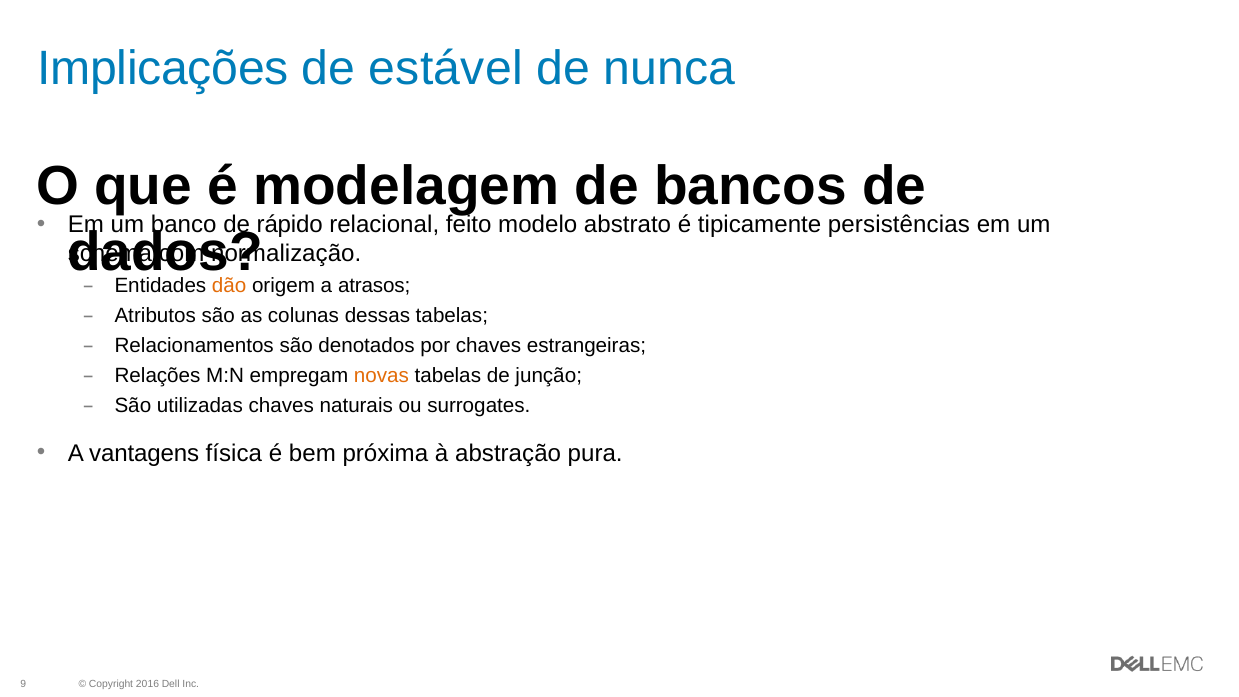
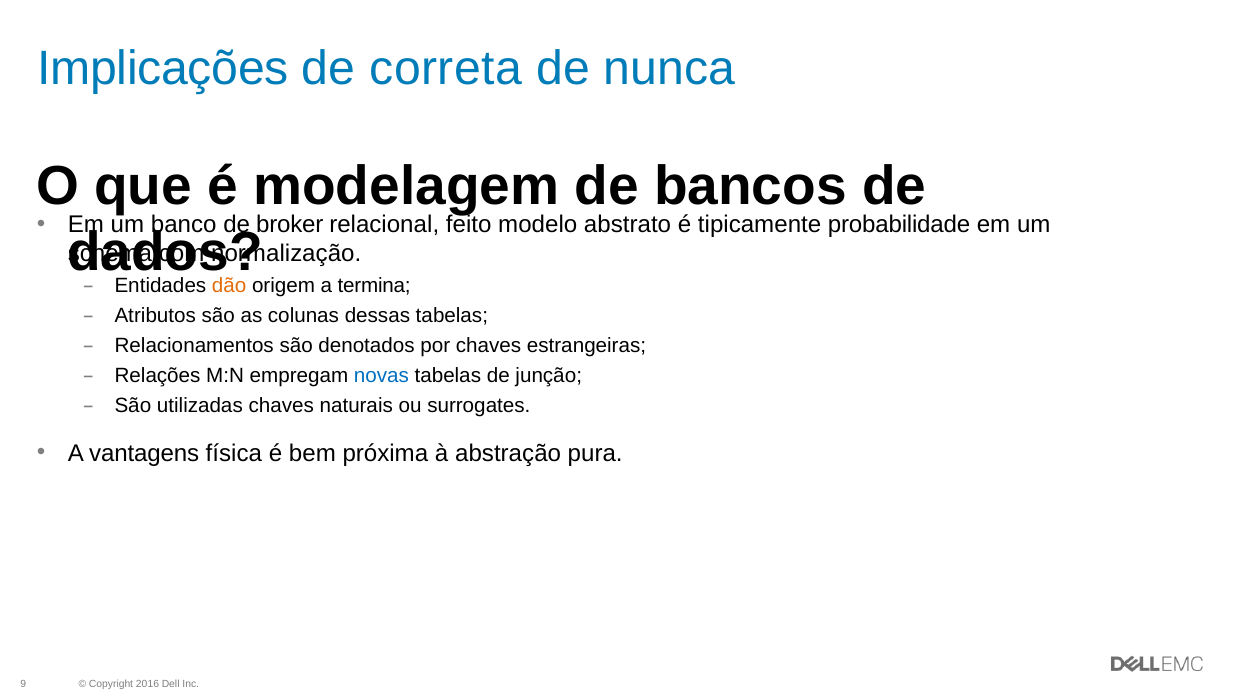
estável: estável -> correta (446, 69)
rápido: rápido -> broker (290, 225)
persistências: persistências -> probabilidade (899, 225)
atrasos: atrasos -> termina (374, 286)
novas colour: orange -> blue (381, 376)
